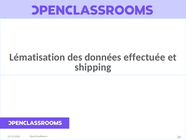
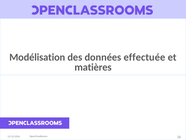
Lématisation: Lématisation -> Modélisation (37, 57)
shipping: shipping -> matières (93, 67)
